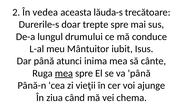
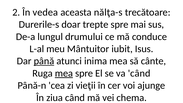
lăuda-s: lăuda-s -> nălţa-s (108, 12)
până underline: none -> present (44, 61)
va până: până -> când (139, 73)
